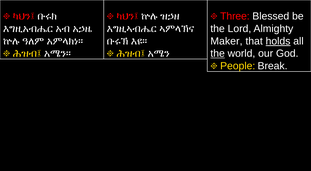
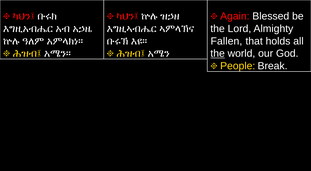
Three: Three -> Again (235, 16)
Maker: Maker -> Fallen (226, 41)
holds underline: present -> none (278, 41)
